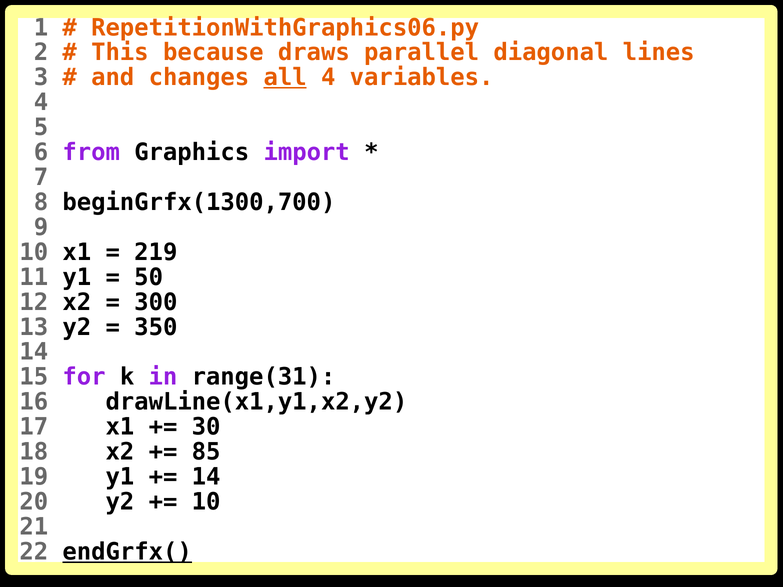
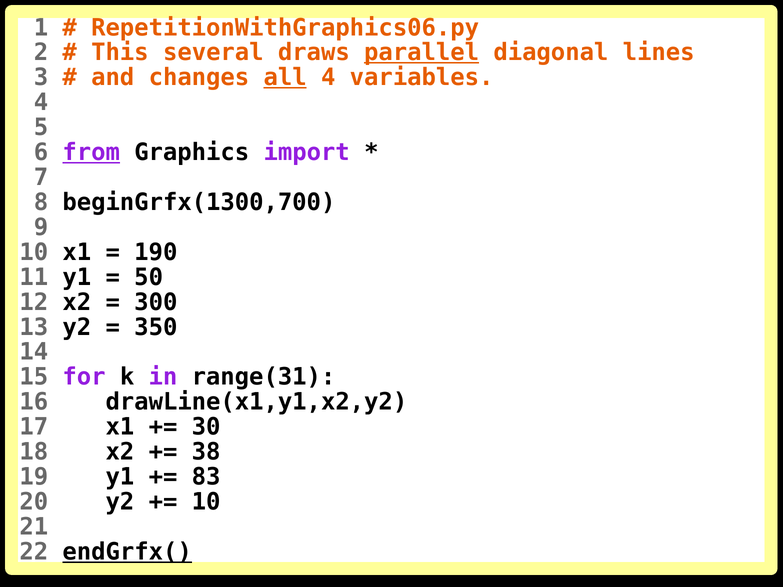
because: because -> several (213, 53)
parallel underline: none -> present (422, 53)
from underline: none -> present (91, 152)
219: 219 -> 190 (156, 252)
85: 85 -> 38 (206, 452)
14: 14 -> 83 (206, 477)
